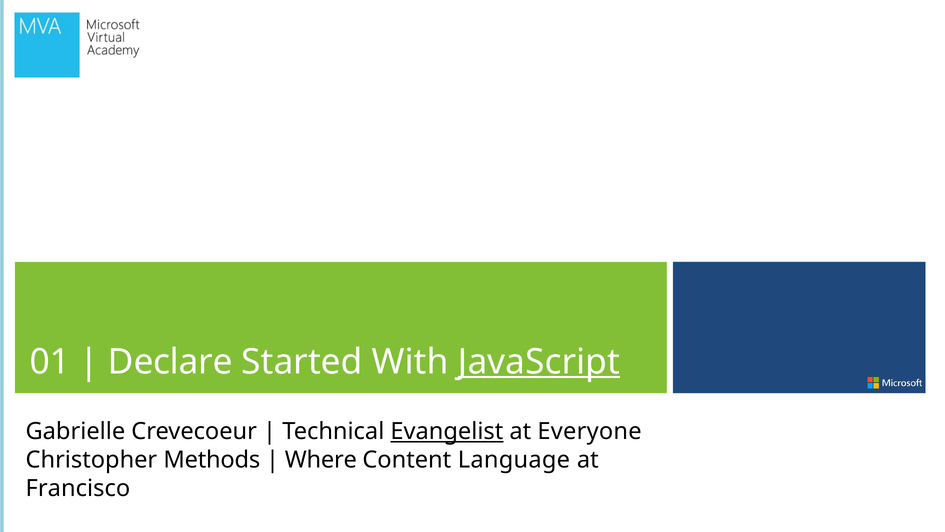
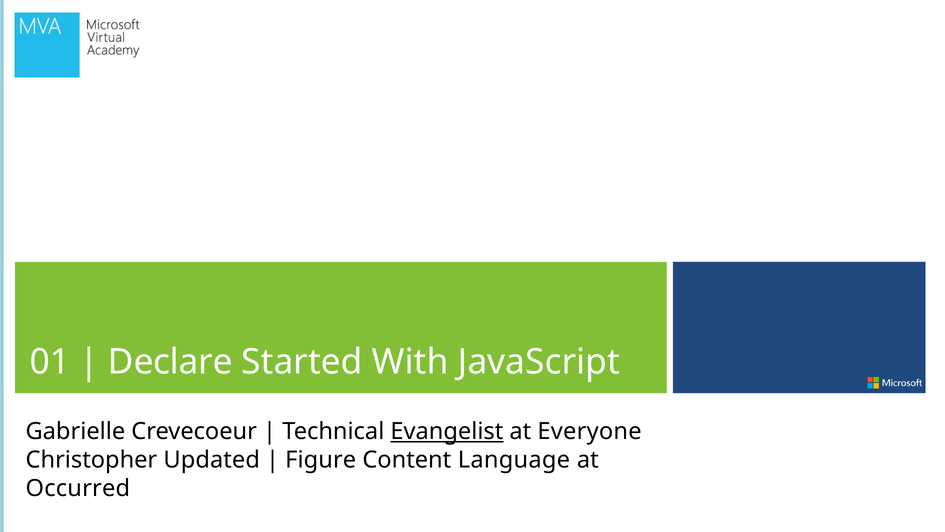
JavaScript underline: present -> none (539, 362)
Methods: Methods -> Updated (212, 460)
Where: Where -> Figure (321, 460)
Francisco: Francisco -> Occurred (78, 488)
